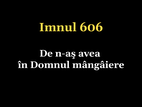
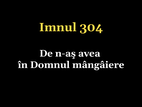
606: 606 -> 304 (91, 27)
